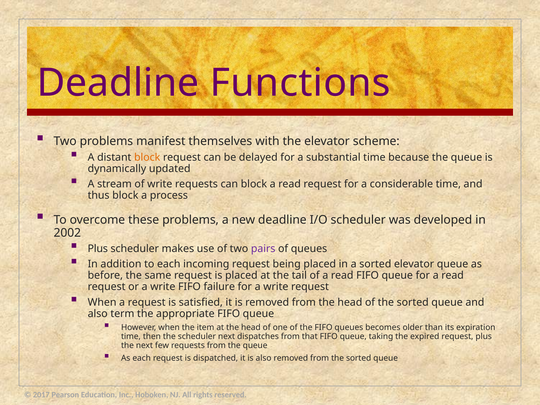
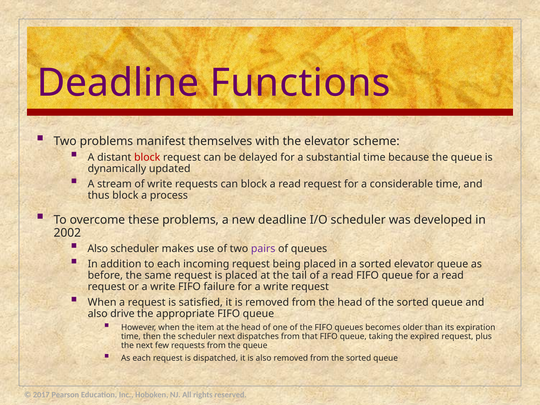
block colour: orange -> red (147, 157)
Plus: Plus -> Also (98, 249)
term: term -> drive (122, 314)
